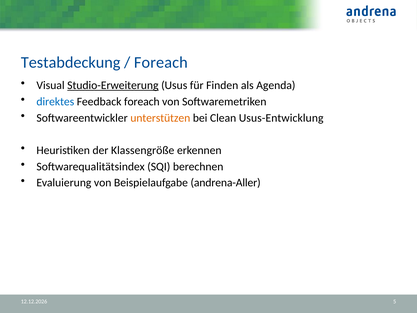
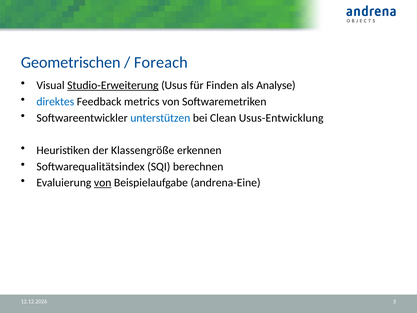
Testabdeckung: Testabdeckung -> Geometrischen (71, 62)
Agenda: Agenda -> Analyse (276, 85)
Feedback foreach: foreach -> metrics (142, 102)
unterstützen colour: orange -> blue (160, 118)
von underline: none -> present (103, 183)
andrena-Aller: andrena-Aller -> andrena-Eine (226, 183)
